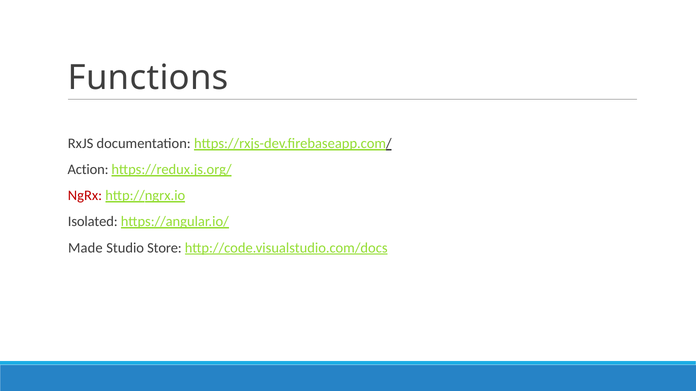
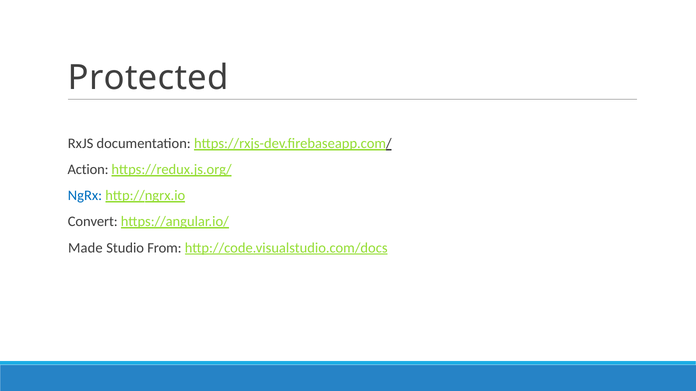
Functions: Functions -> Protected (148, 78)
NgRx colour: red -> blue (85, 196)
Isolated: Isolated -> Convert (93, 222)
Store: Store -> From (164, 248)
